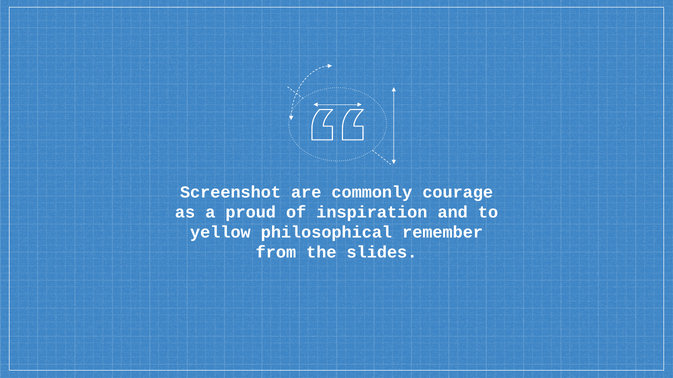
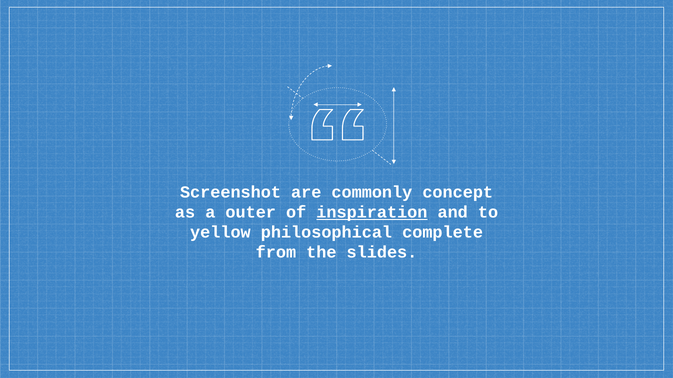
courage: courage -> concept (458, 192)
proud: proud -> outer (251, 212)
inspiration underline: none -> present (372, 212)
remember: remember -> complete (443, 233)
